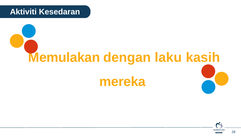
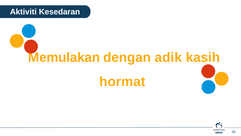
laku: laku -> adik (168, 57)
mereka: mereka -> hormat (122, 81)
